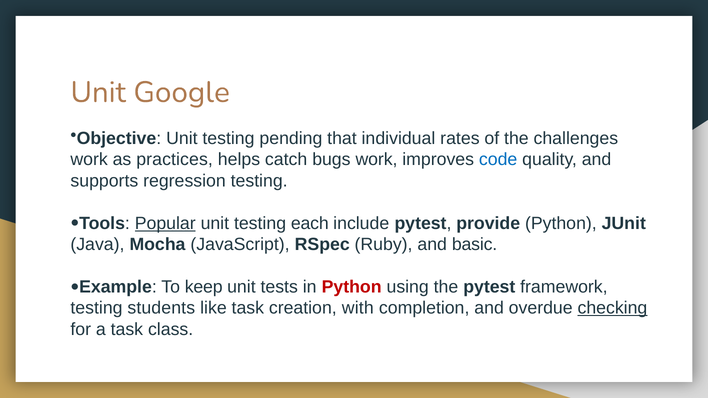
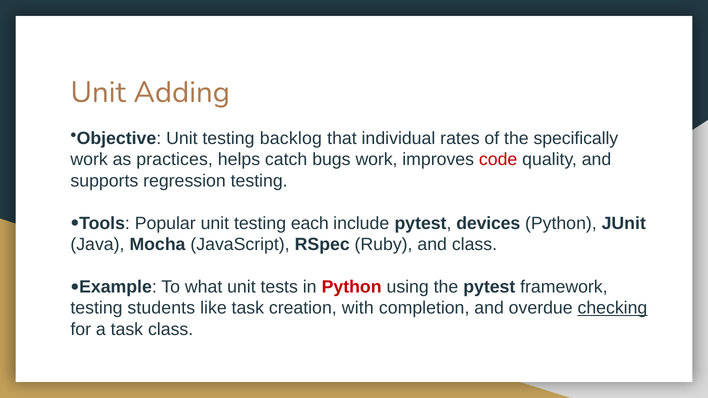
Google: Google -> Adding (182, 92)
pending: pending -> backlog (291, 138)
challenges: challenges -> specifically (576, 138)
code colour: blue -> red (498, 160)
Popular underline: present -> none (165, 223)
provide: provide -> devices (488, 223)
and basic: basic -> class (474, 245)
keep: keep -> what (204, 287)
